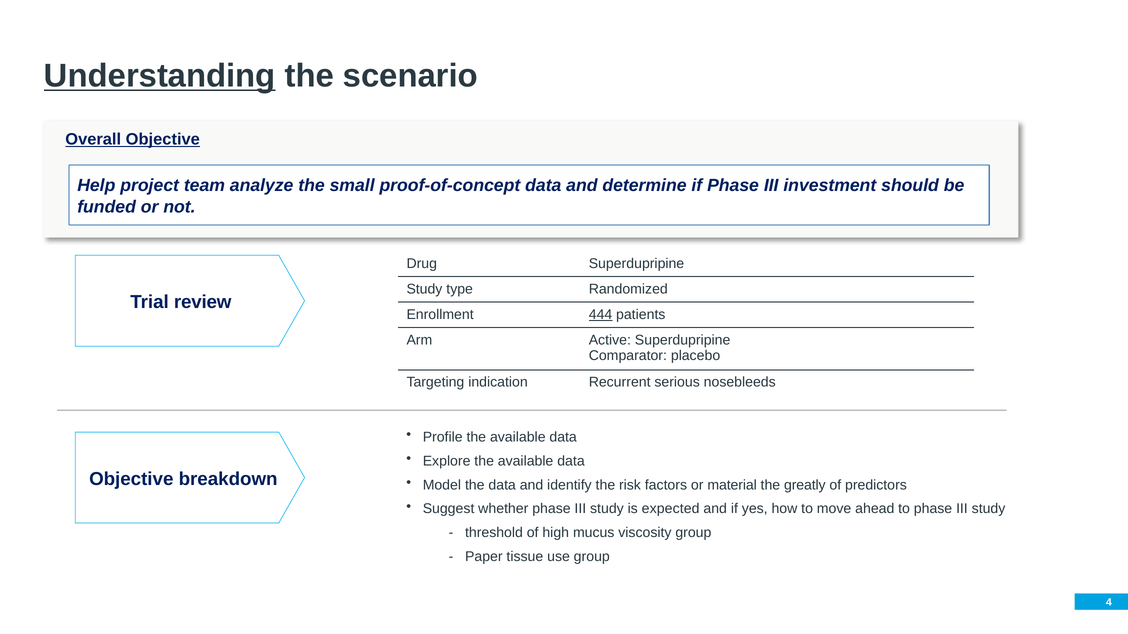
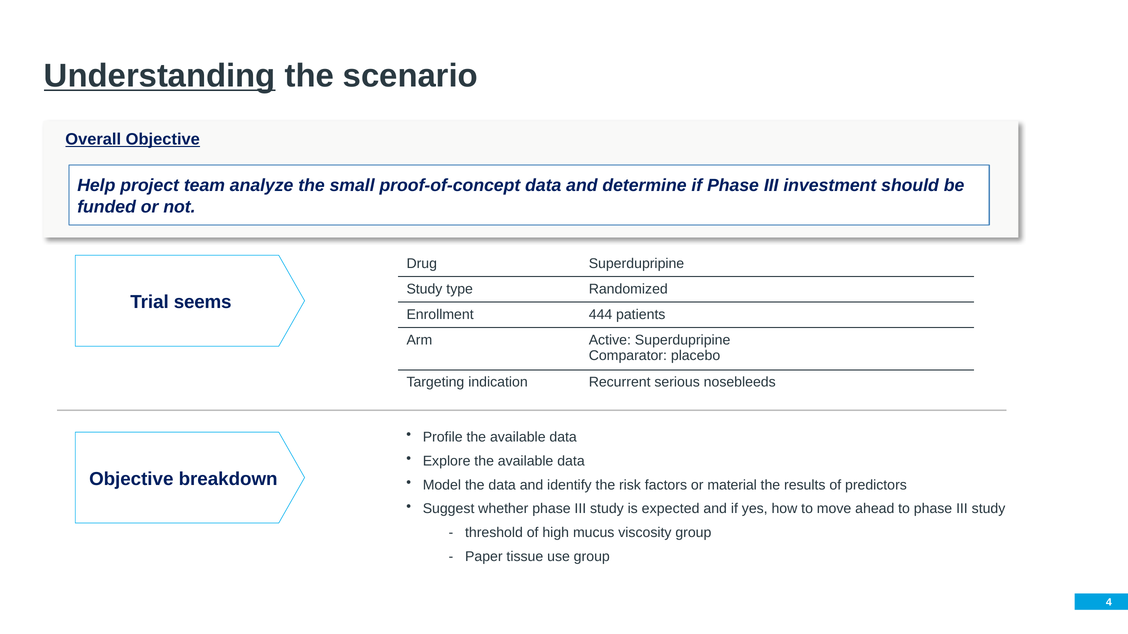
review: review -> seems (203, 302)
444 underline: present -> none (601, 315)
greatly: greatly -> results (805, 485)
